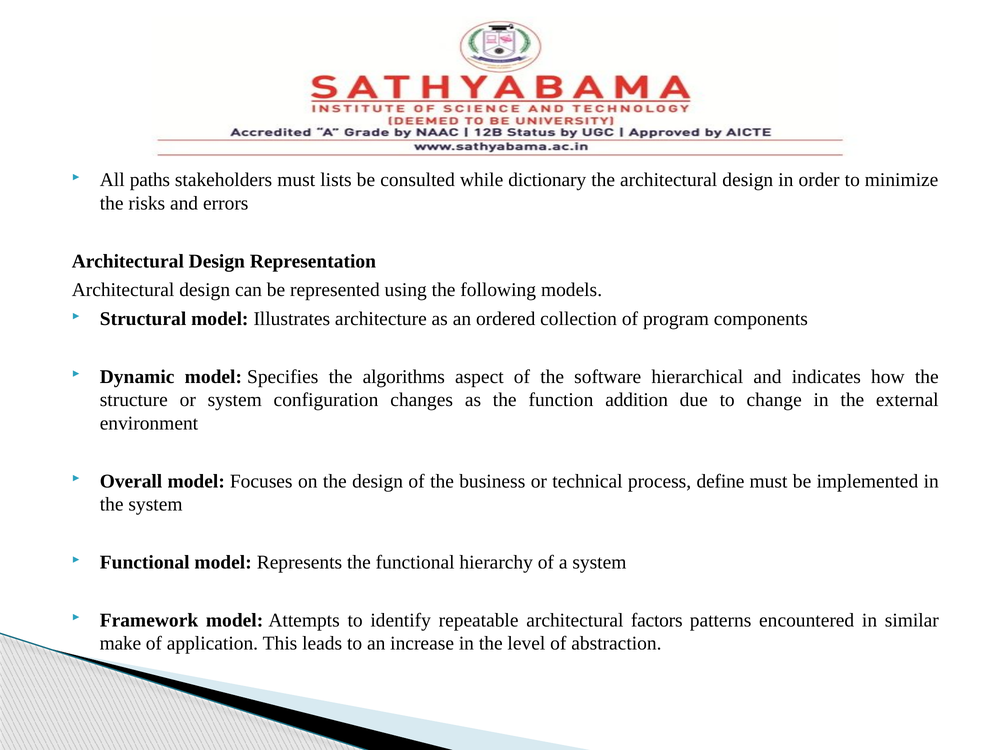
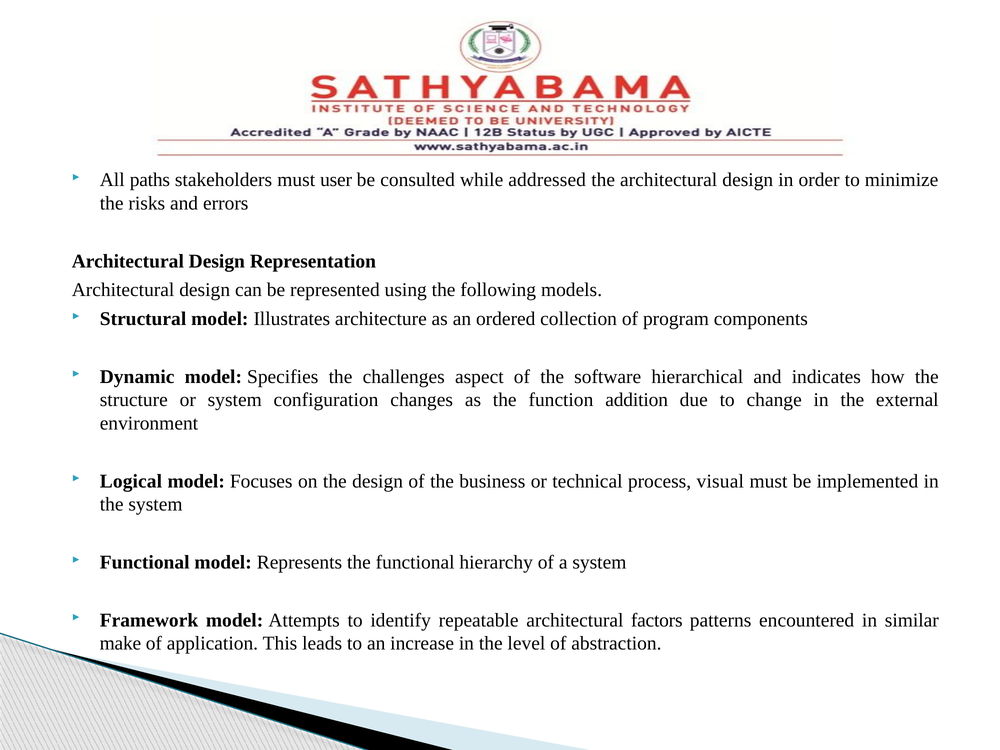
lists: lists -> user (336, 180)
dictionary: dictionary -> addressed (547, 180)
algorithms: algorithms -> challenges (404, 377)
Overall: Overall -> Logical (131, 481)
define: define -> visual (720, 481)
